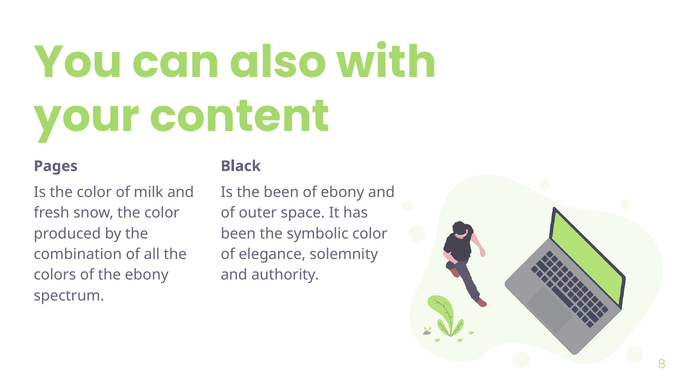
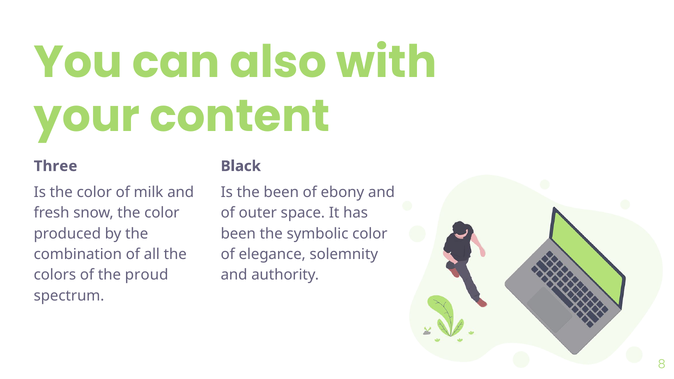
Pages: Pages -> Three (56, 166)
the ebony: ebony -> proud (147, 275)
